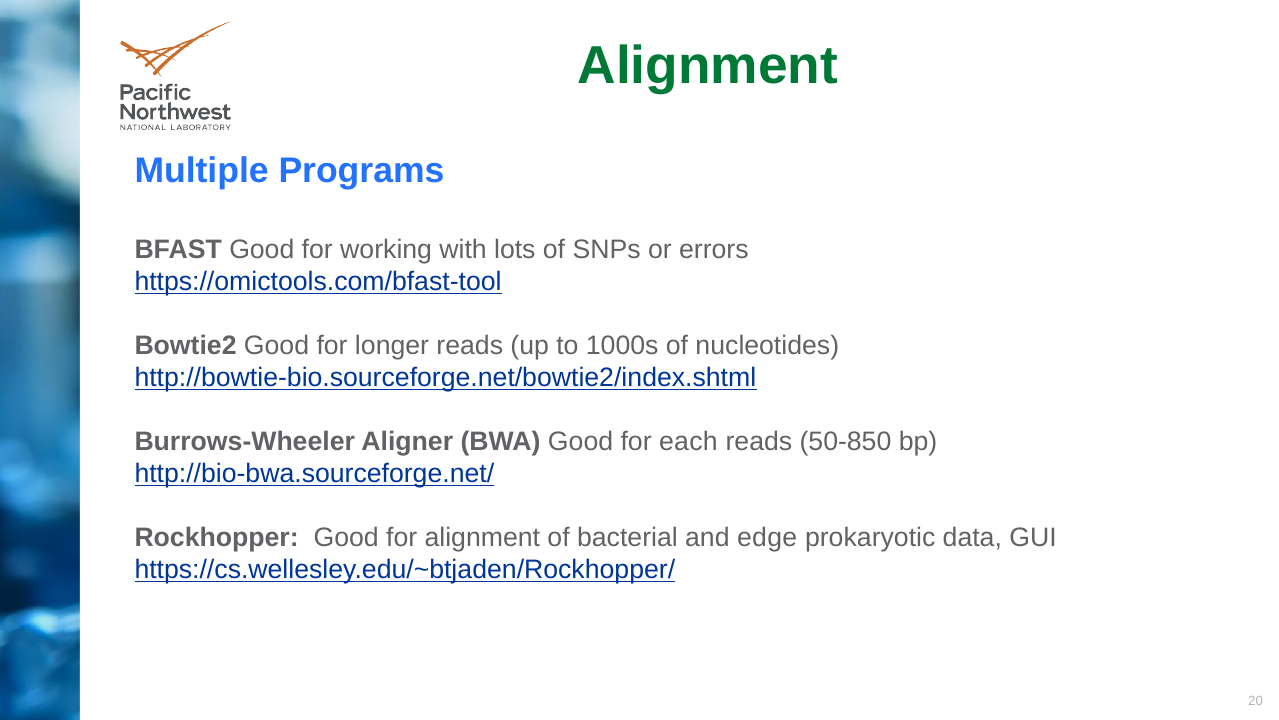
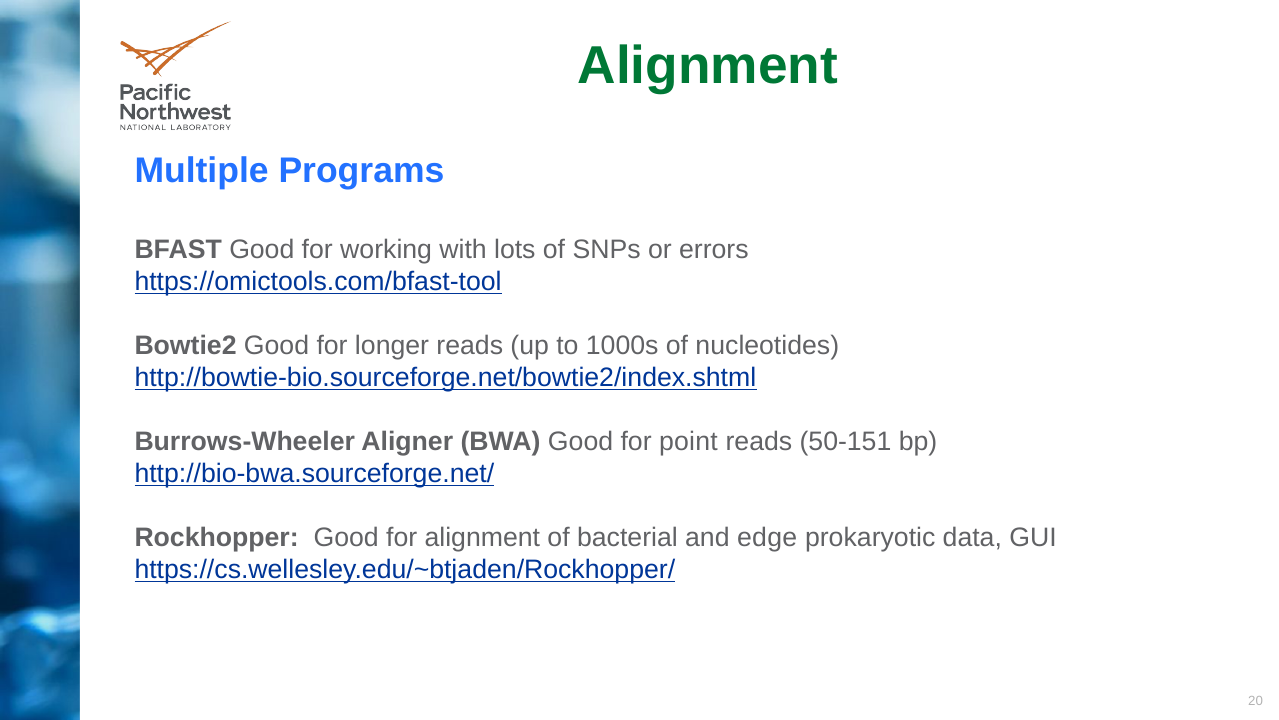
each: each -> point (688, 441)
50-850: 50-850 -> 50-151 (845, 441)
